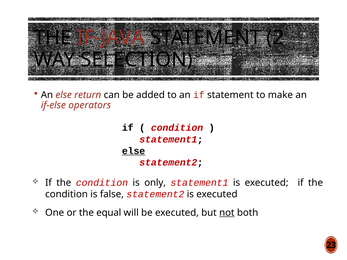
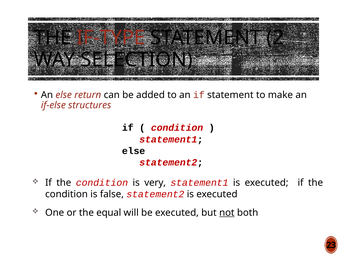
IF-JAVA: IF-JAVA -> IF-TYPE (111, 38)
operators: operators -> structures (90, 105)
else underline: present -> none (134, 151)
only: only -> very (155, 183)
